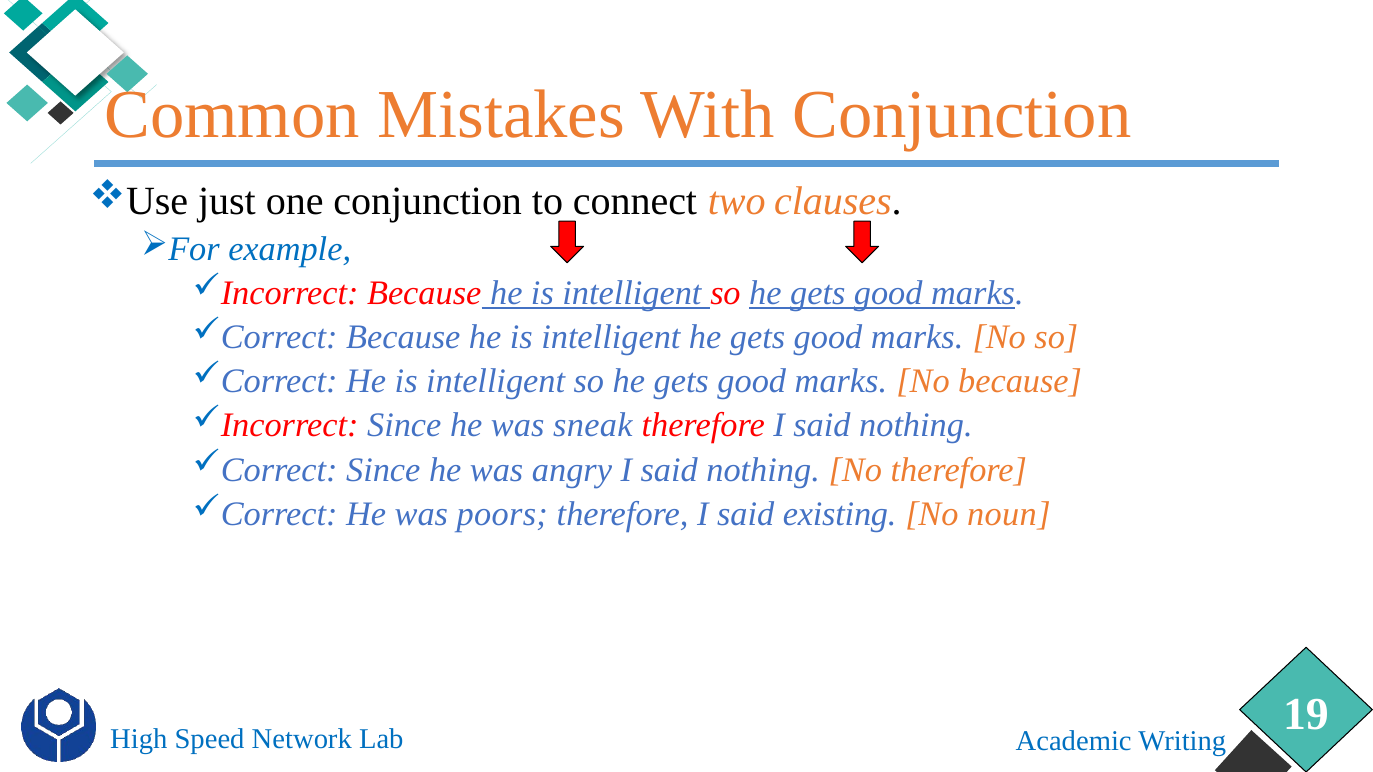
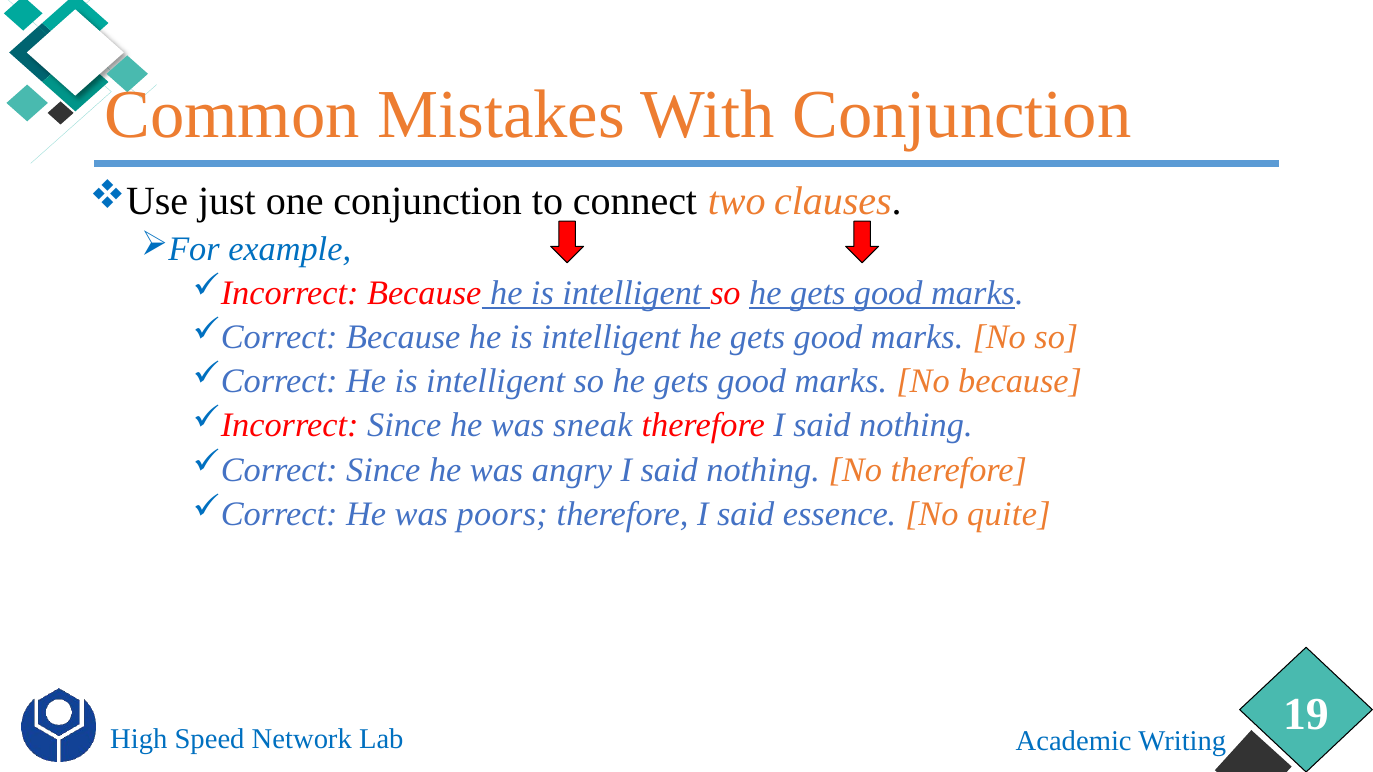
existing: existing -> essence (840, 514)
noun: noun -> quite (1009, 514)
